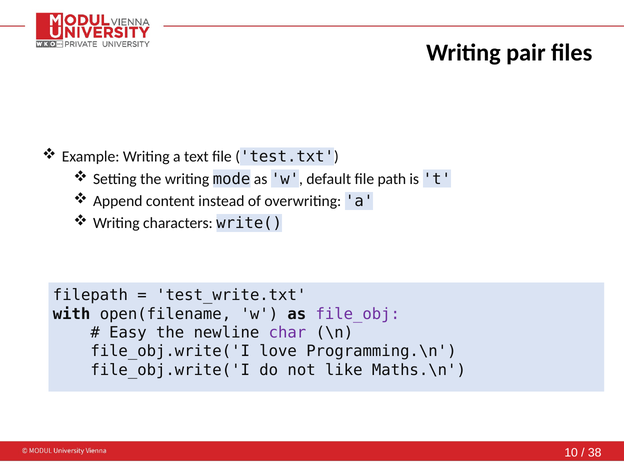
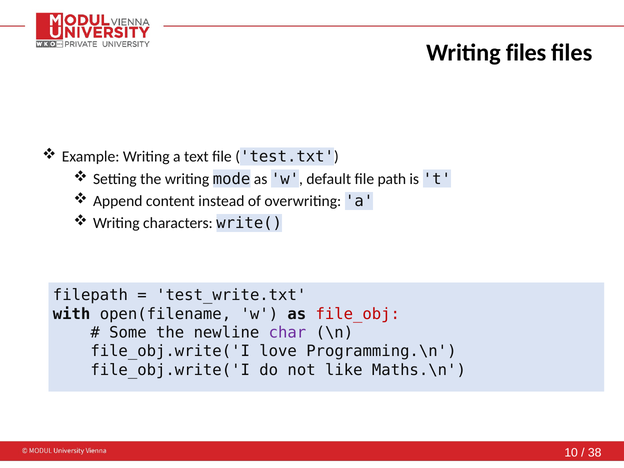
Writing pair: pair -> files (526, 53)
file_obj colour: purple -> red (358, 314)
Easy: Easy -> Some (128, 333)
